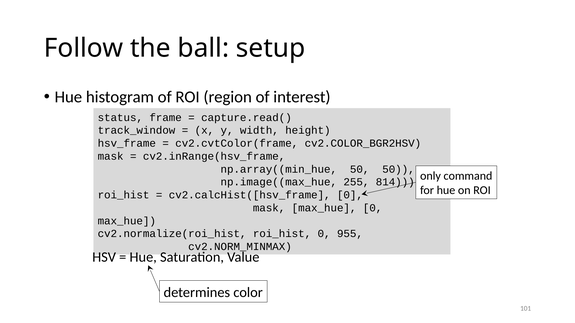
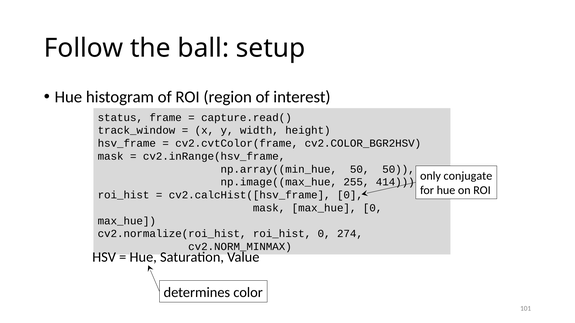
command: command -> conjugate (468, 176)
814: 814 -> 414 (395, 182)
955: 955 -> 274 (350, 234)
